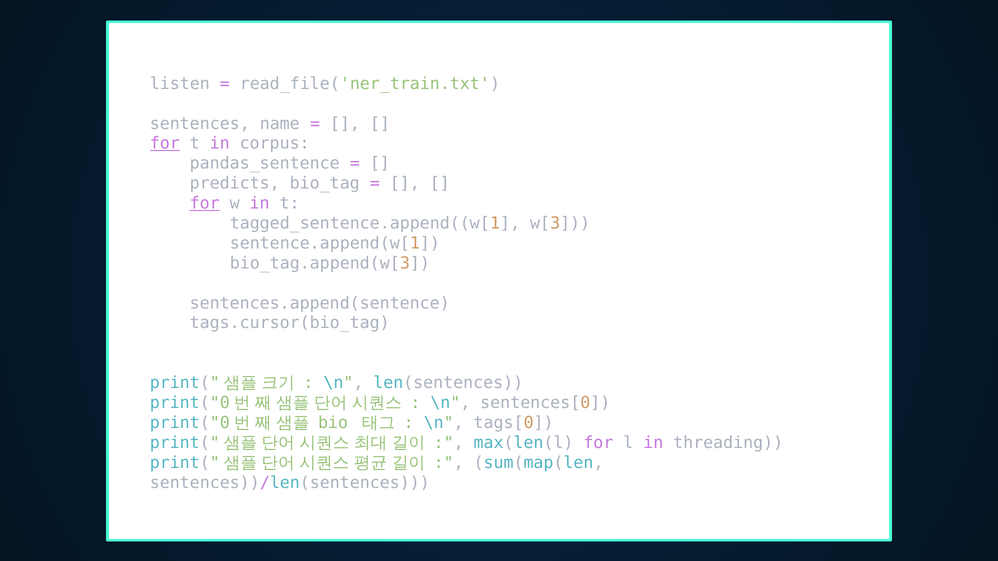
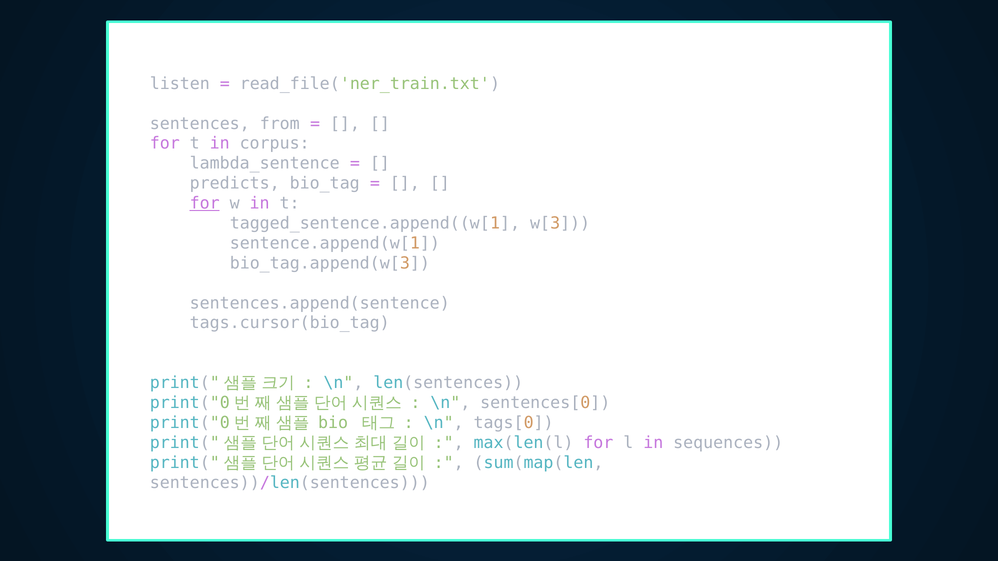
name: name -> from (280, 124)
for underline: present -> none (165, 144)
pandas_sentence: pandas_sentence -> lambda_sentence (265, 164)
threading: threading -> sequences (728, 443)
